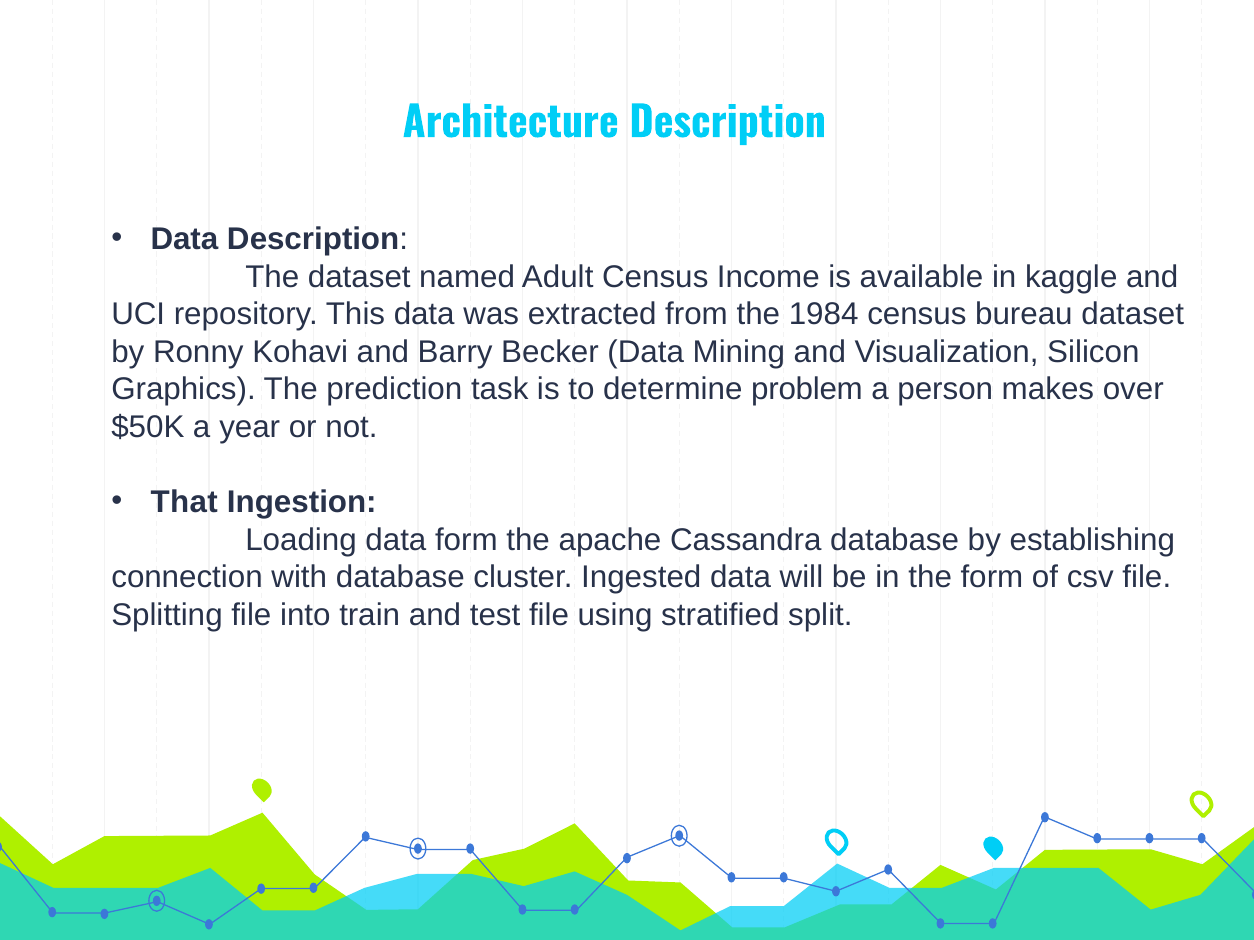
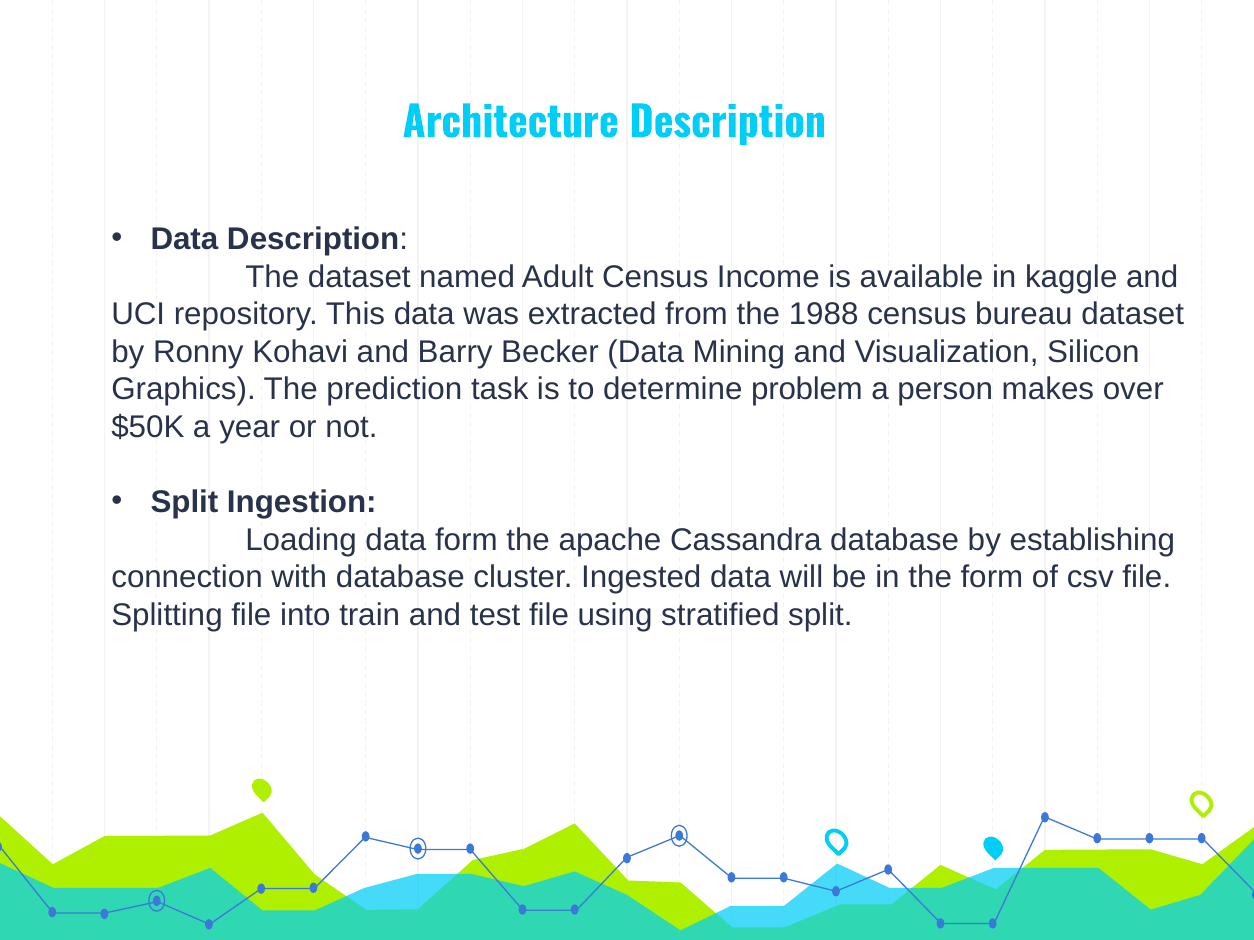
1984: 1984 -> 1988 (824, 314)
That: That -> Split (184, 503)
